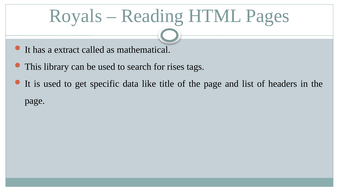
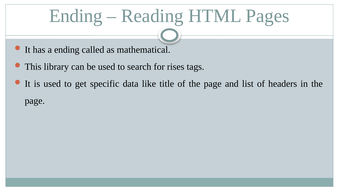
Royals: Royals -> Ending (76, 16)
a extract: extract -> ending (67, 50)
